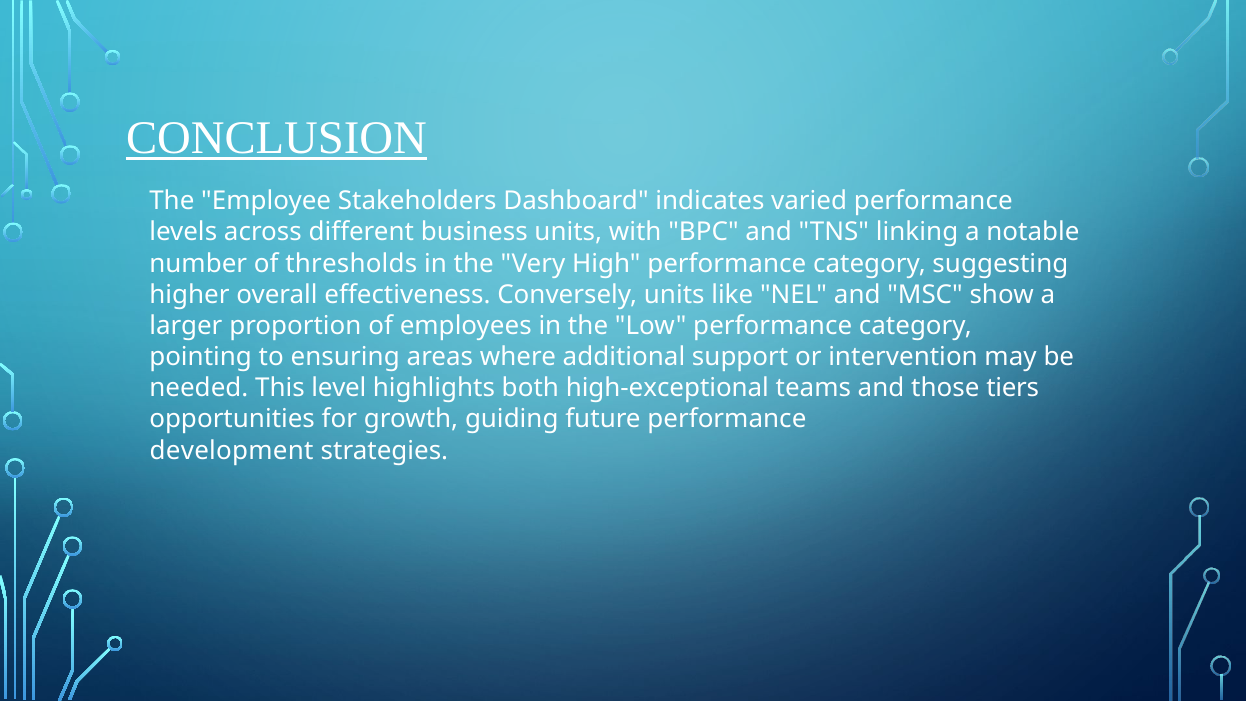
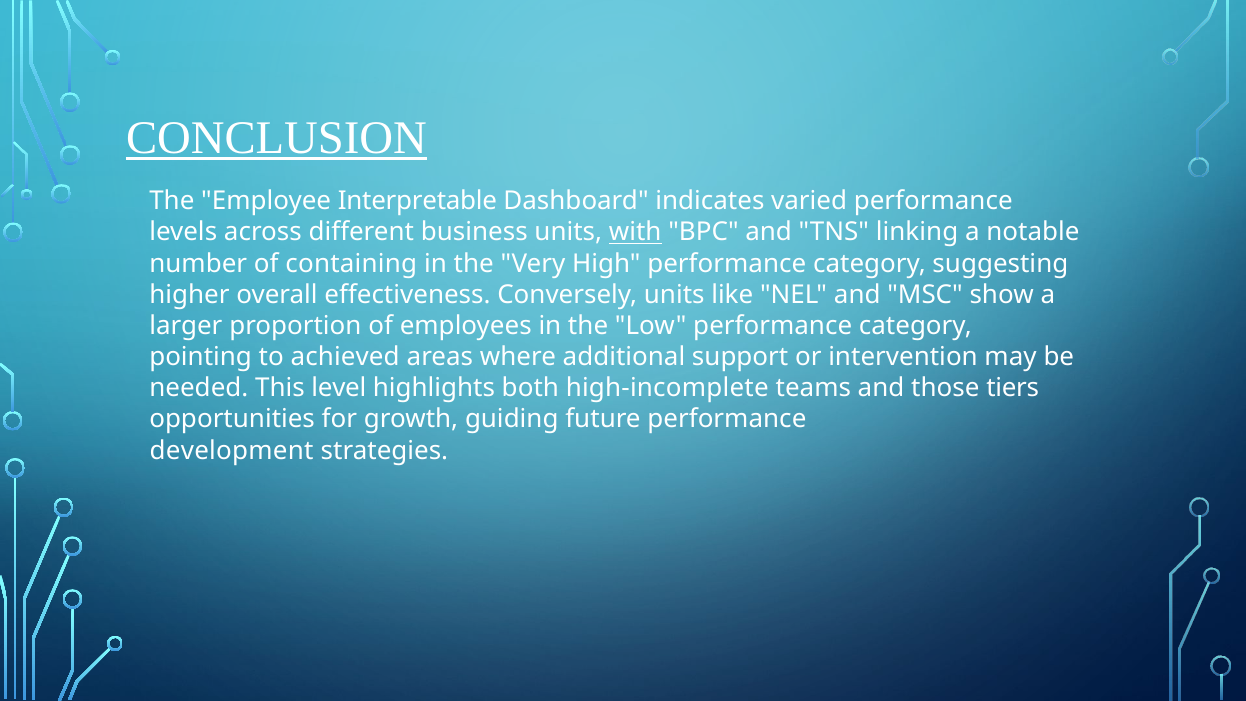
Stakeholders: Stakeholders -> Interpretable (417, 201)
with underline: none -> present (635, 232)
thresholds: thresholds -> containing (351, 263)
ensuring: ensuring -> achieved (345, 357)
high-exceptional: high-exceptional -> high-incomplete (667, 388)
